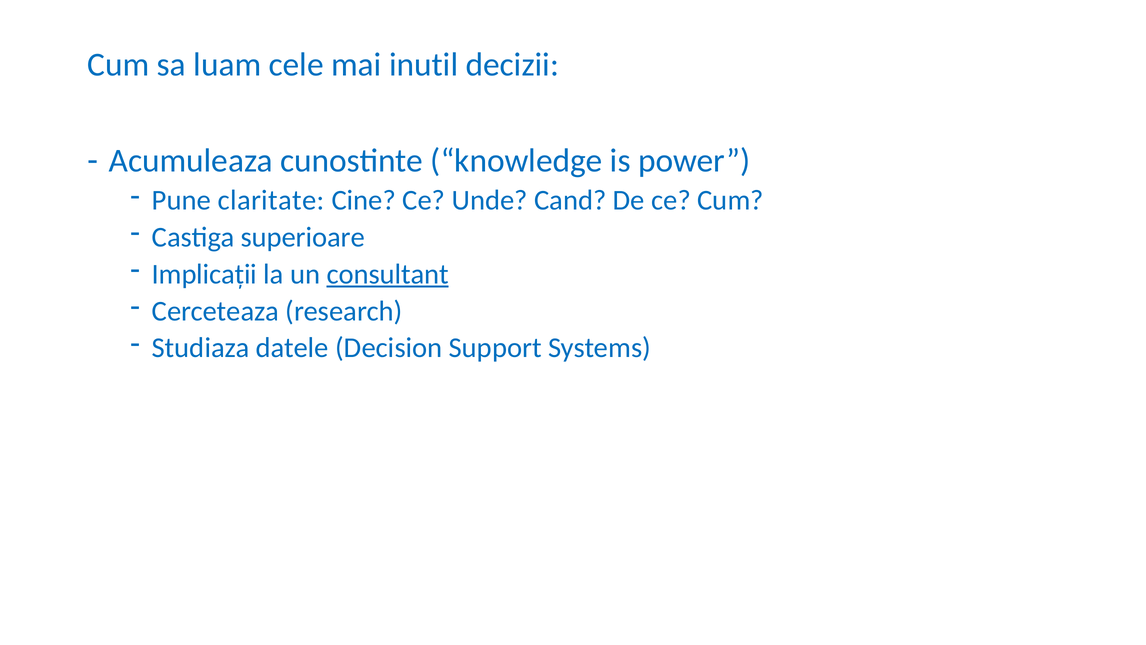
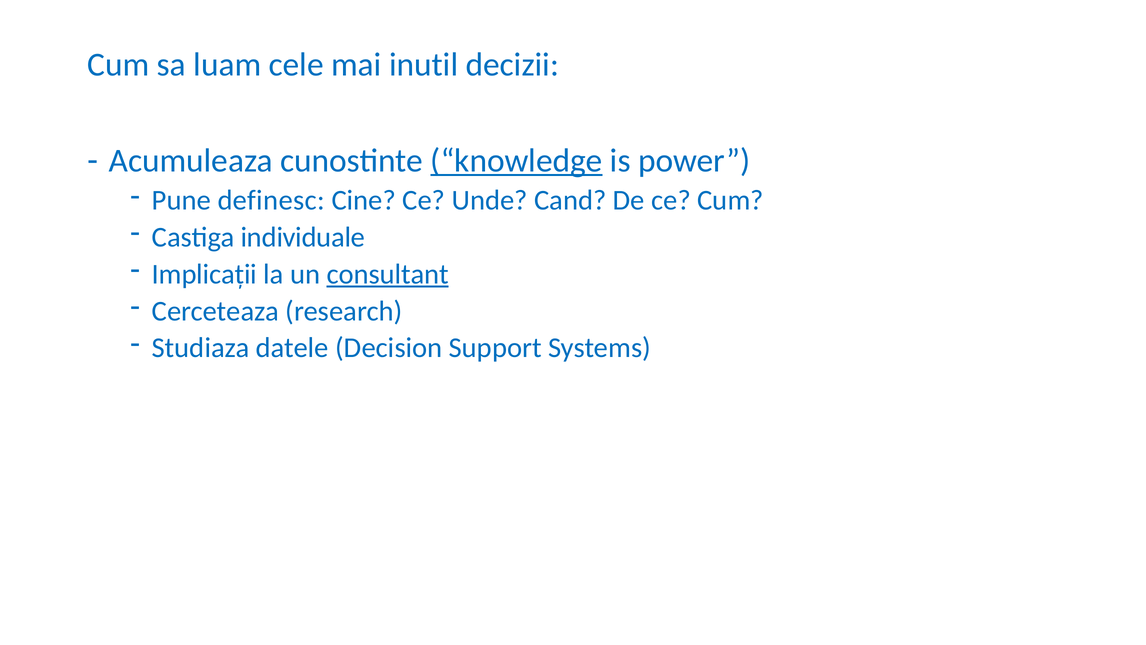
knowledge underline: none -> present (516, 161)
claritate: claritate -> definesc (271, 200)
superioare: superioare -> individuale (303, 237)
